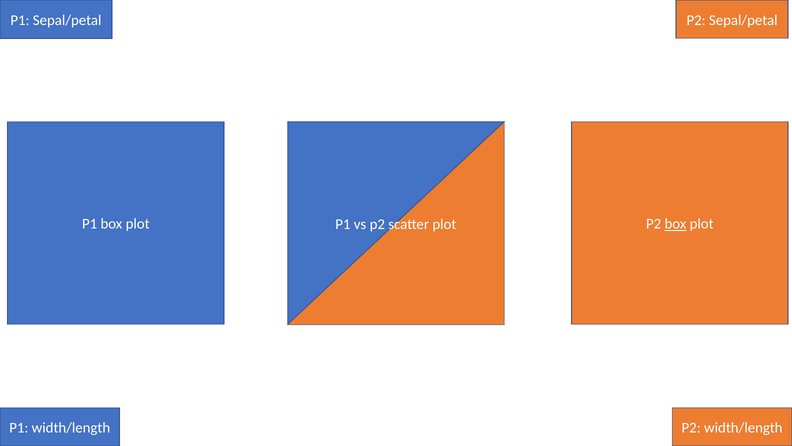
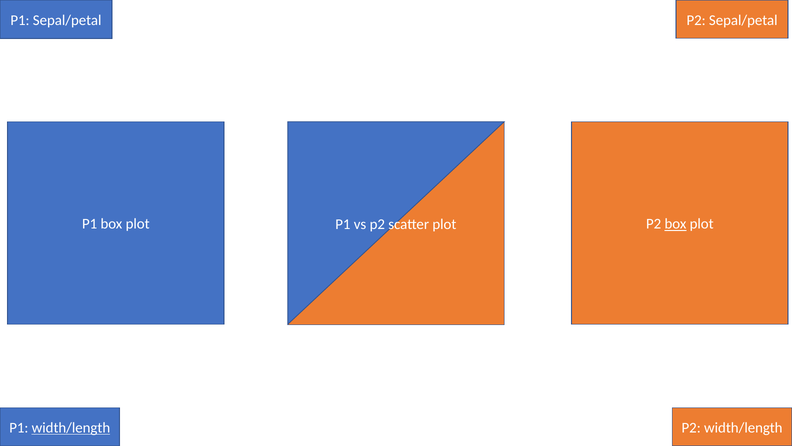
width/length underline: none -> present (71, 427)
